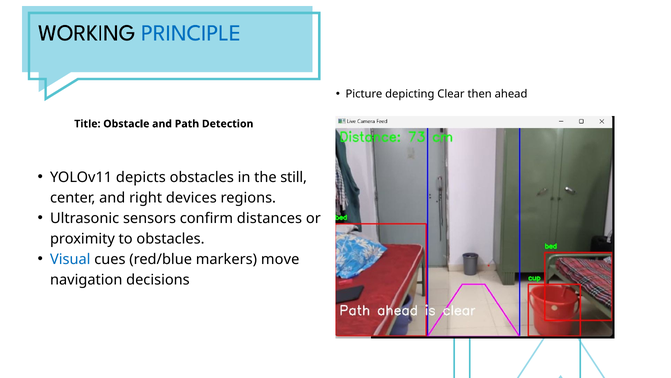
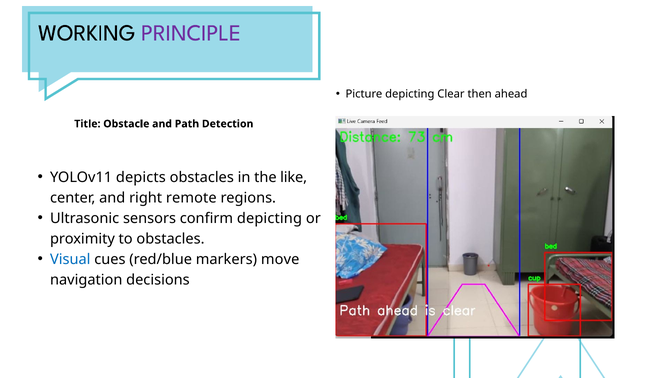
PRINCIPLE colour: blue -> purple (191, 33)
still: still -> like (294, 177)
devices: devices -> remote (191, 198)
confirm distances: distances -> depicting (269, 218)
